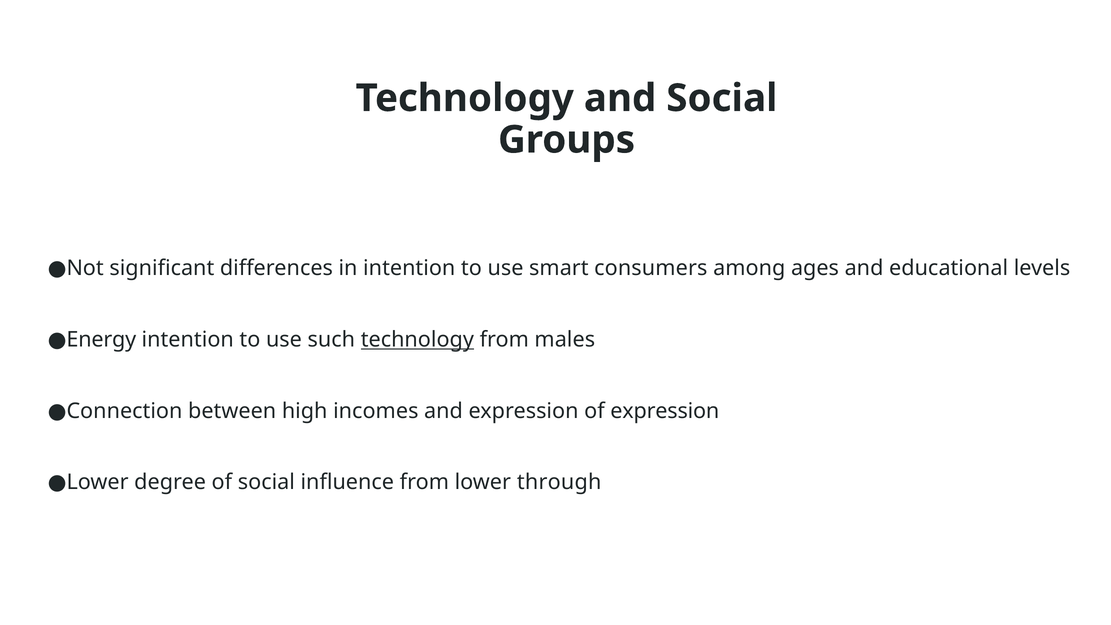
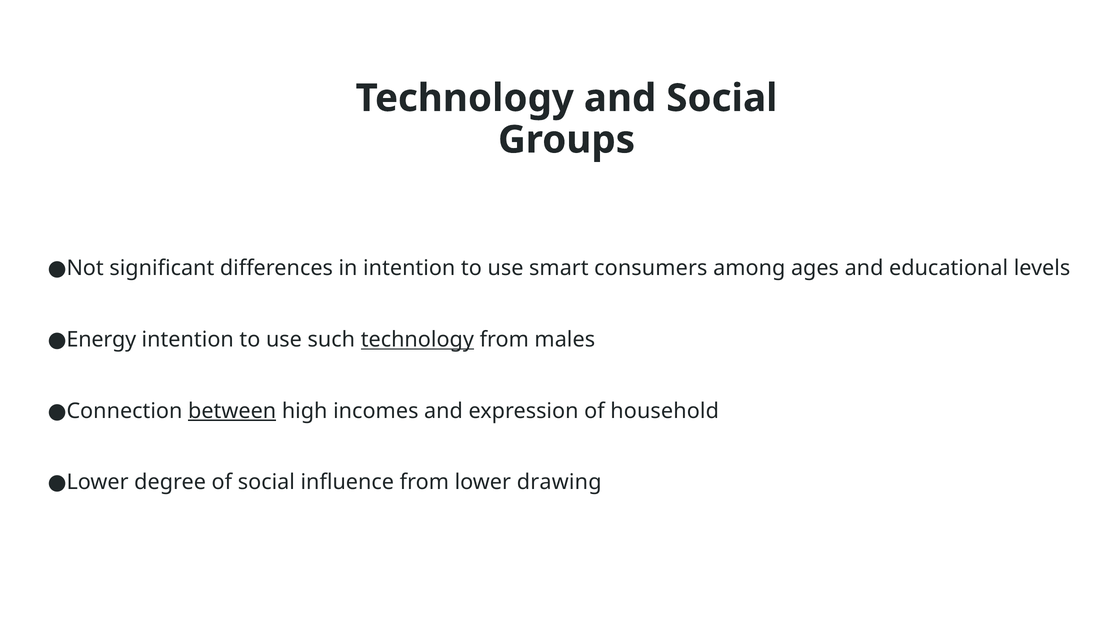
between underline: none -> present (232, 411)
of expression: expression -> household (665, 411)
through: through -> drawing (559, 482)
